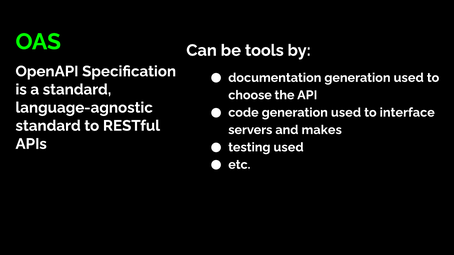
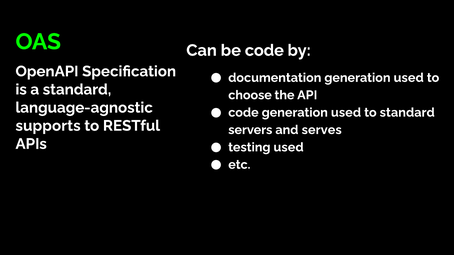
be tools: tools -> code (264, 50)
to interface: interface -> standard (407, 113)
standard: standard -> supports (48, 126)
makes: makes -> serves (322, 130)
